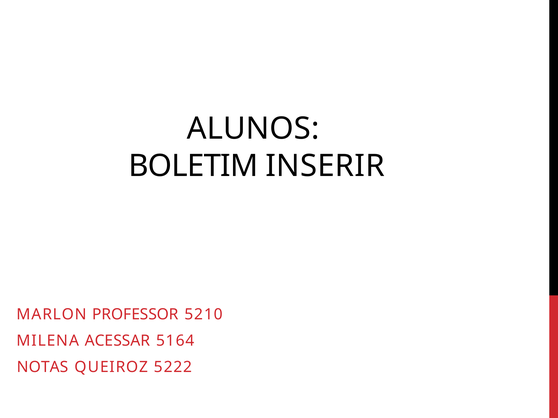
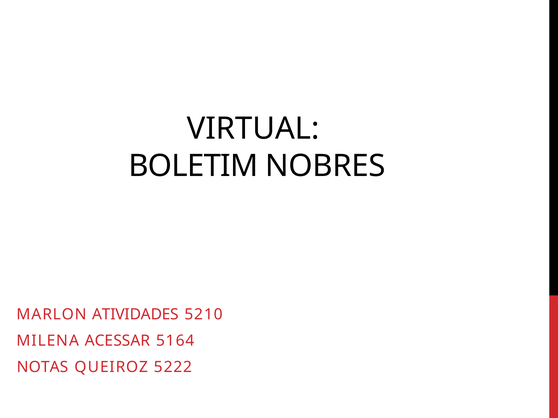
ALUNOS: ALUNOS -> VIRTUAL (253, 129)
INSERIR: INSERIR -> NOBRES (325, 166)
PROFESSOR: PROFESSOR -> ATIVIDADES (136, 315)
